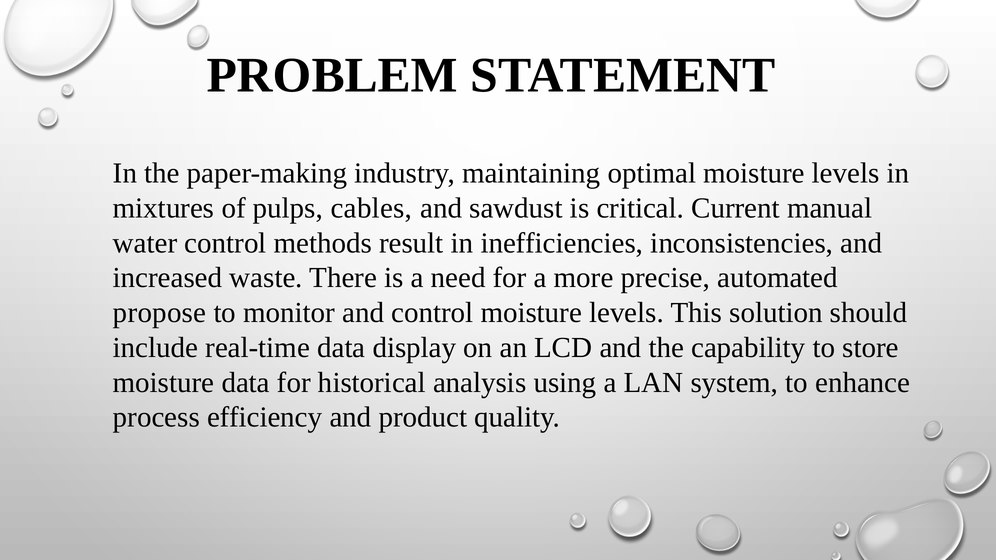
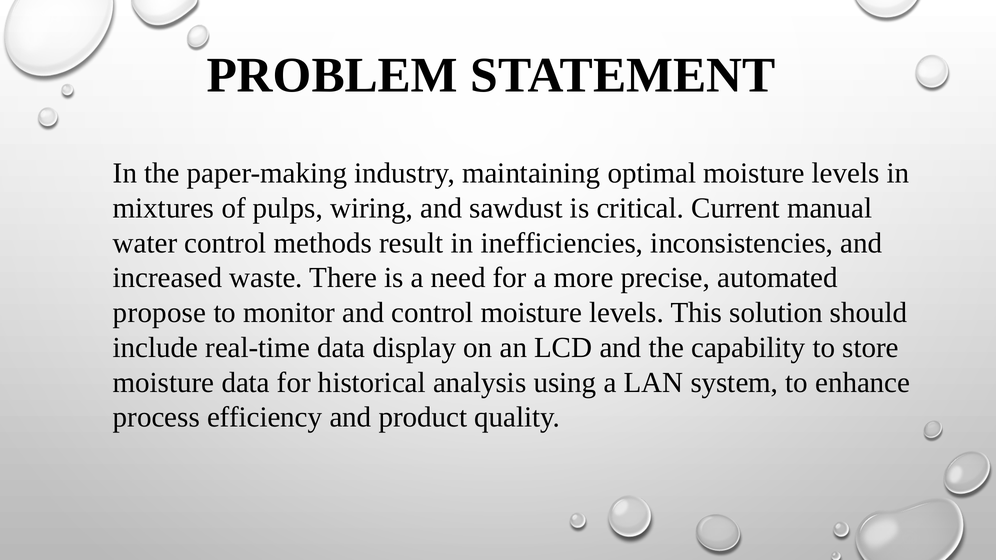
cables: cables -> wiring (372, 208)
